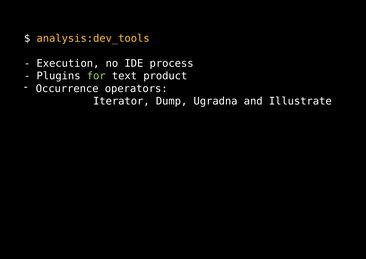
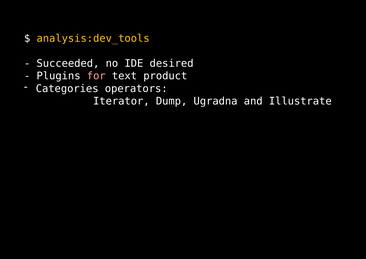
Execution: Execution -> Succeeded (68, 63)
process: process -> desired (172, 63)
for colour: light green -> pink (96, 76)
Occurrence: Occurrence -> Categories (67, 88)
